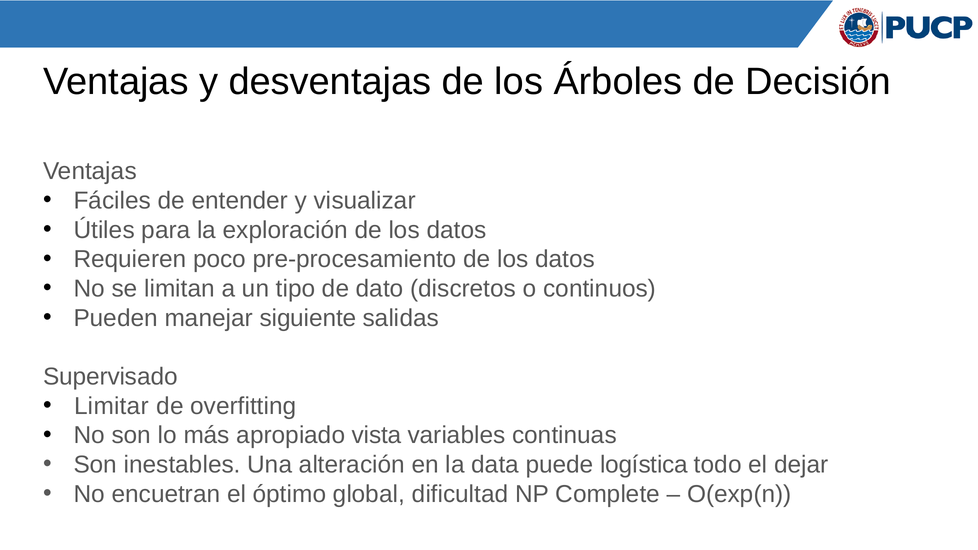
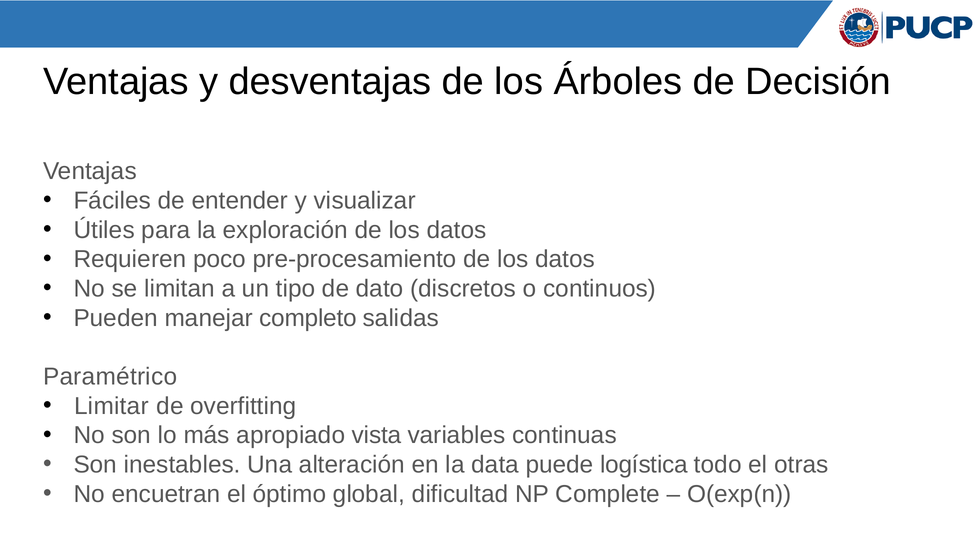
siguiente: siguiente -> completo (308, 318)
Supervisado: Supervisado -> Paramétrico (110, 377)
dejar: dejar -> otras (801, 465)
